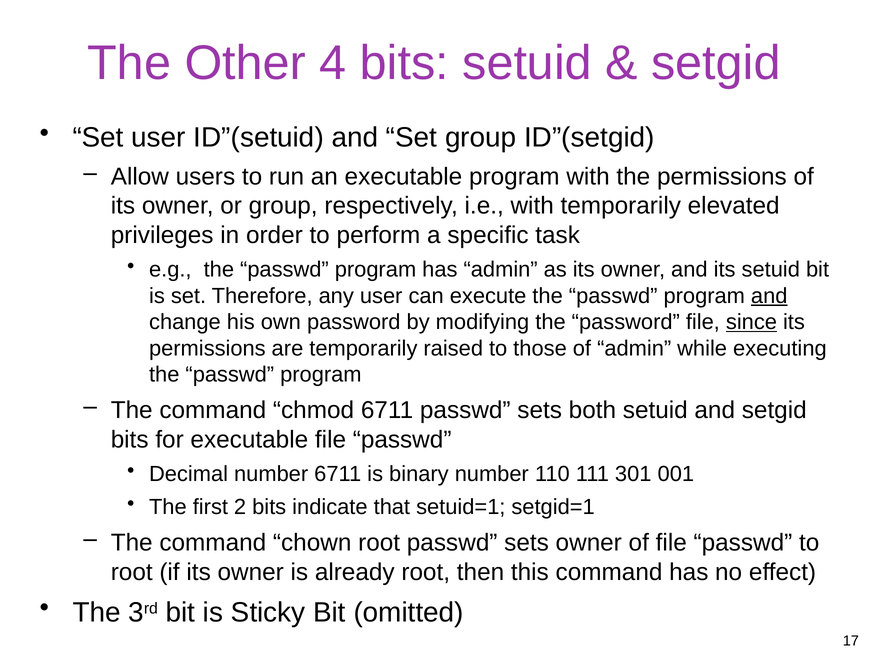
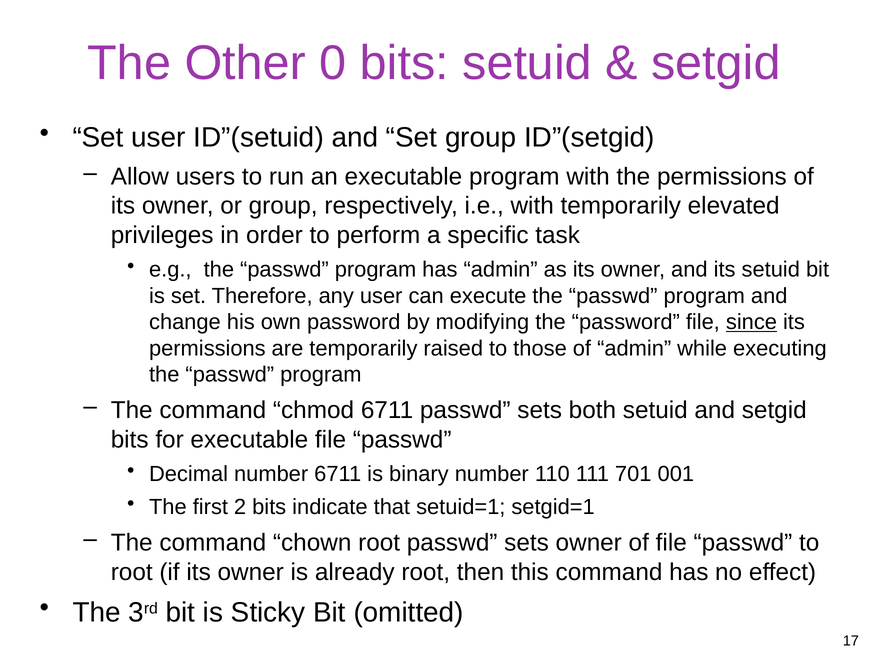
4: 4 -> 0 (333, 63)
and underline: present -> none (769, 295)
301: 301 -> 701 (633, 473)
